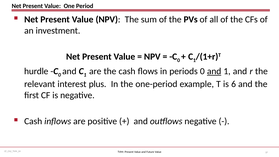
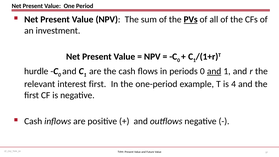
PVs underline: none -> present (191, 19)
interest plus: plus -> first (97, 84)
6: 6 -> 4 (234, 84)
